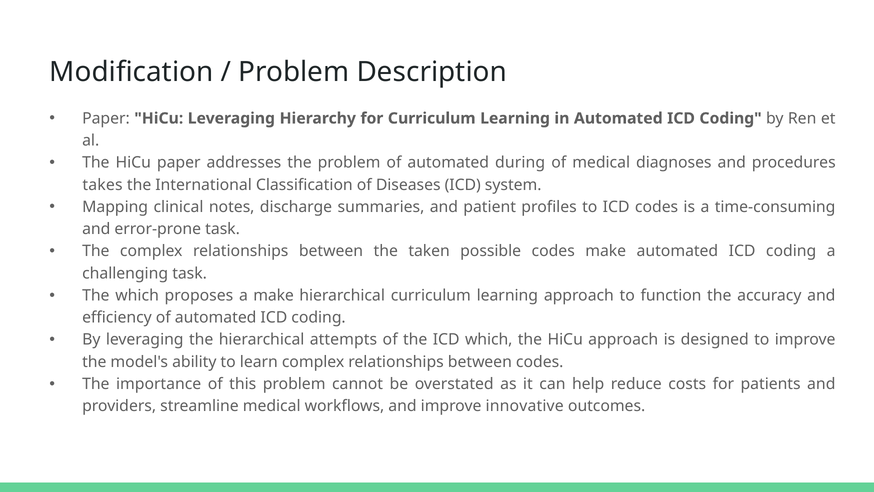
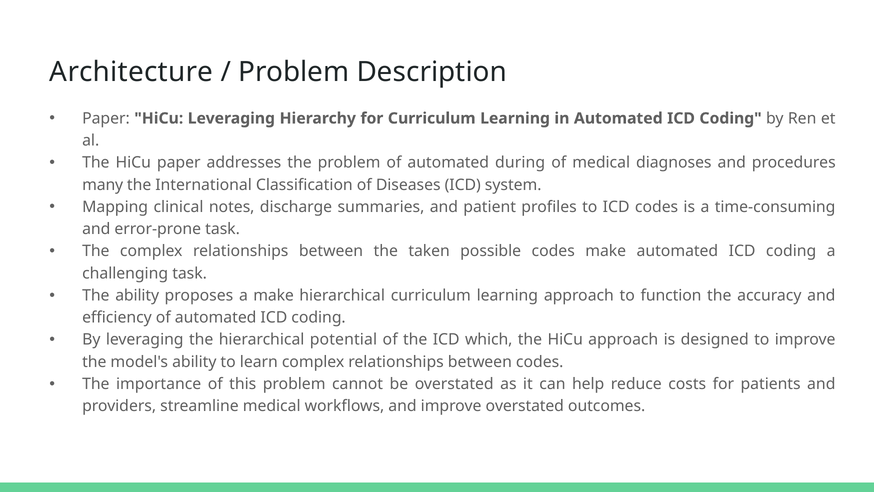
Modification: Modification -> Architecture (131, 72)
takes: takes -> many (103, 185)
The which: which -> ability (137, 295)
attempts: attempts -> potential (343, 340)
improve innovative: innovative -> overstated (525, 406)
